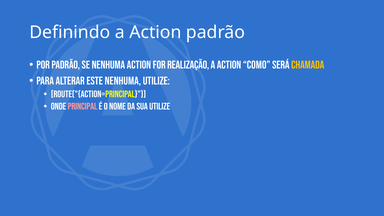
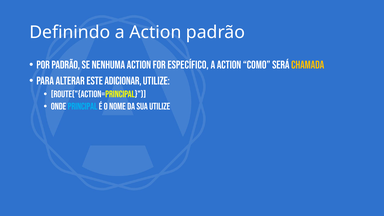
realização: realização -> específico (188, 65)
este nenhuma: nenhuma -> adicionar (123, 81)
principal colour: pink -> light blue (83, 107)
